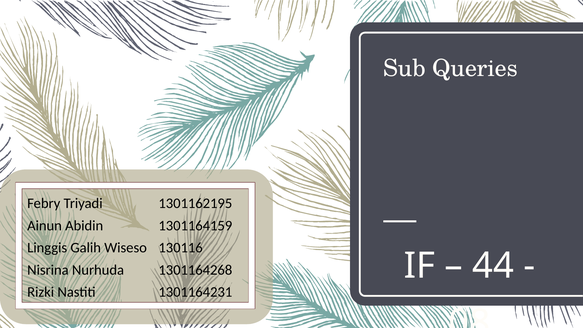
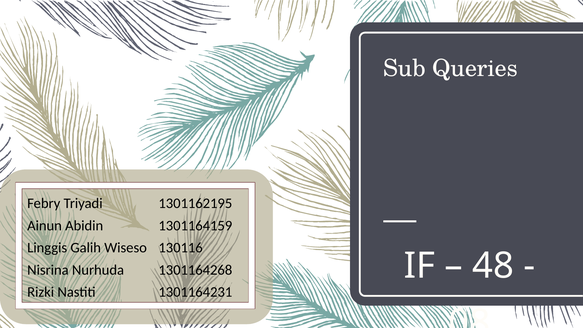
44: 44 -> 48 (493, 266)
